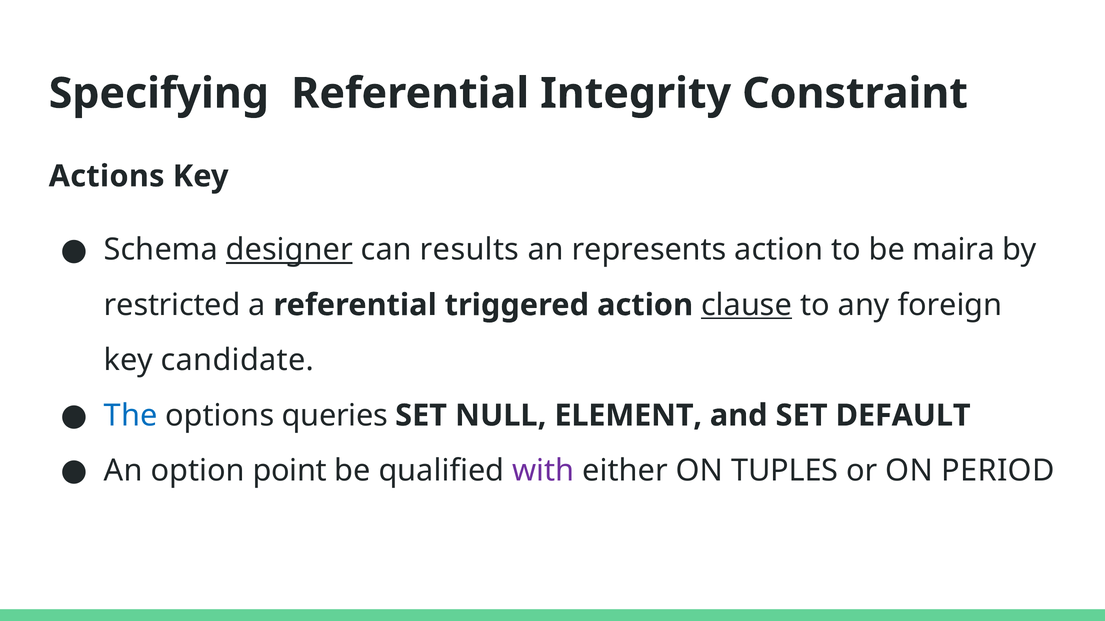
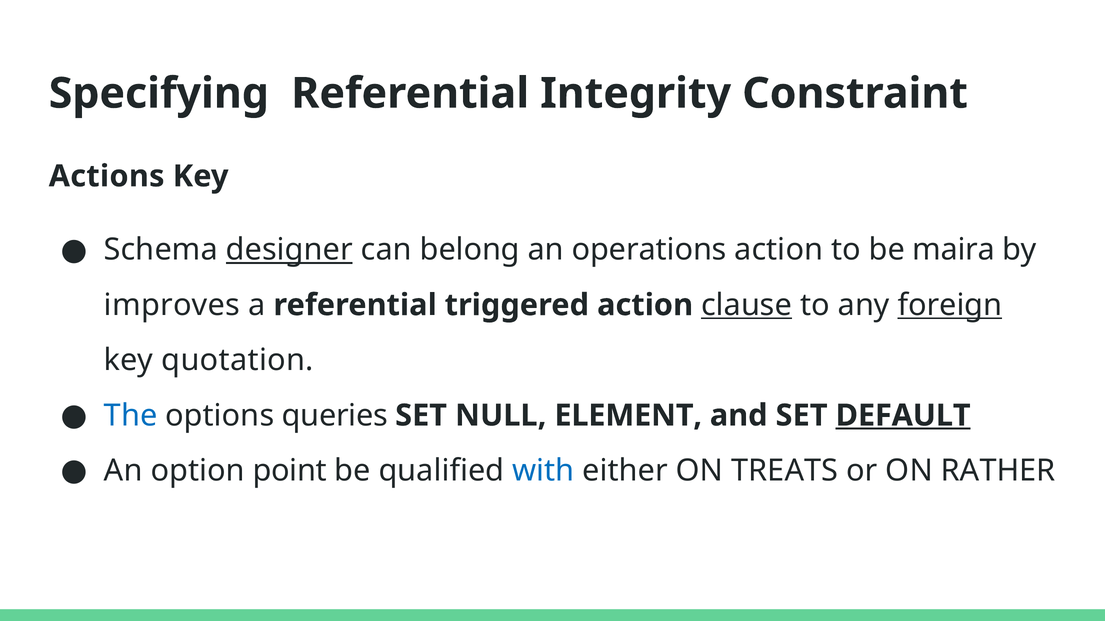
results: results -> belong (470, 250)
represents: represents -> operations (649, 250)
restricted: restricted -> improves (172, 305)
foreign underline: none -> present (950, 305)
candidate: candidate -> quotation (238, 361)
DEFAULT underline: none -> present (903, 416)
with colour: purple -> blue (543, 471)
TUPLES: TUPLES -> TREATS (785, 471)
PERIOD: PERIOD -> RATHER (998, 471)
